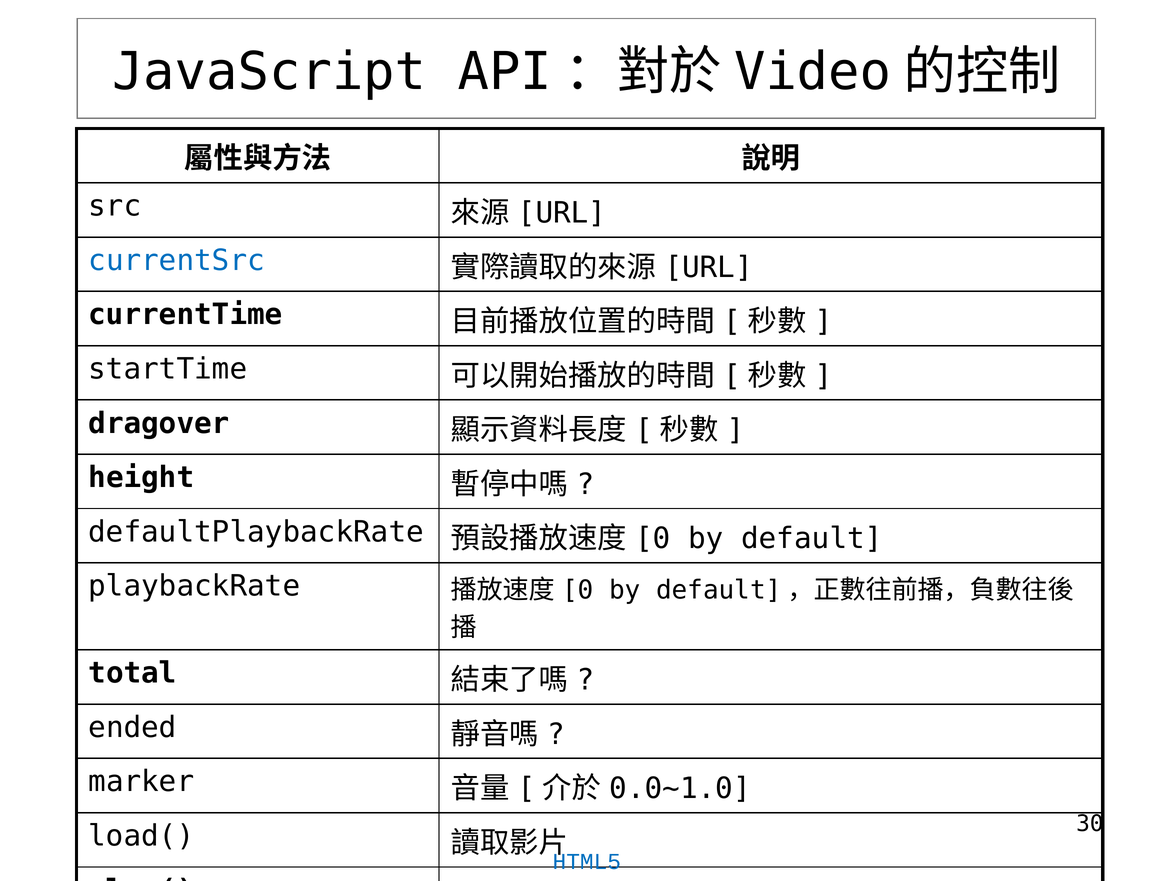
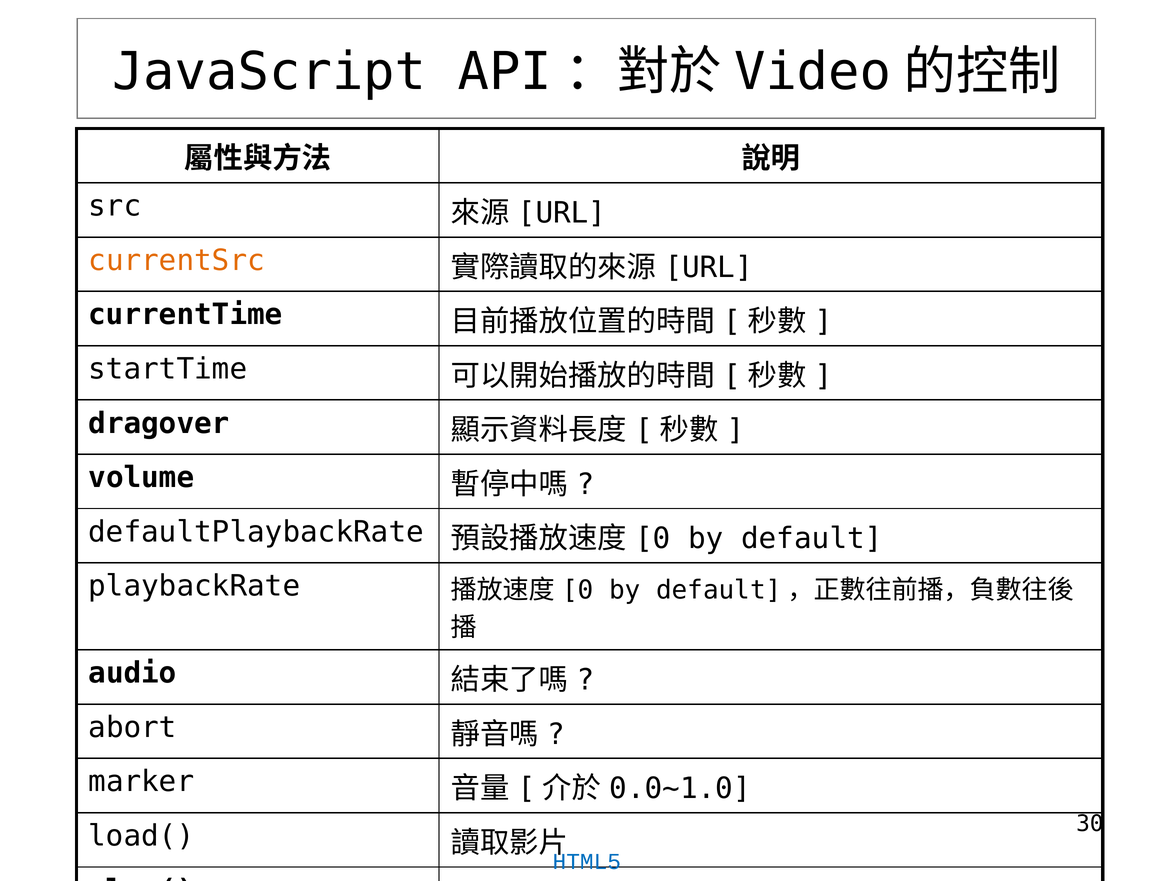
currentSrc colour: blue -> orange (177, 260)
height: height -> volume (141, 477)
total: total -> audio (133, 673)
ended: ended -> abort (133, 727)
